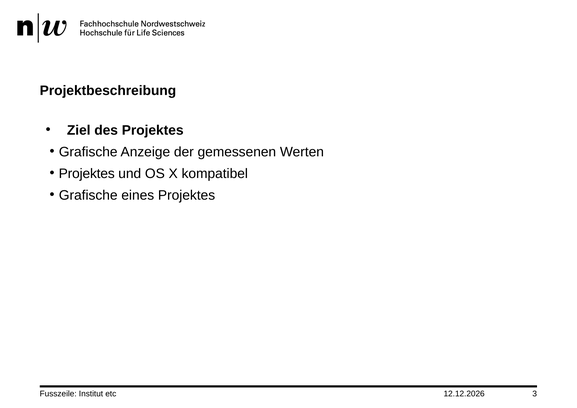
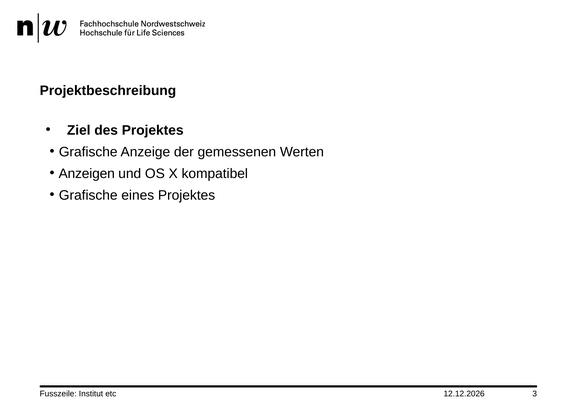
Projektes: Projektes -> Anzeigen (87, 174)
